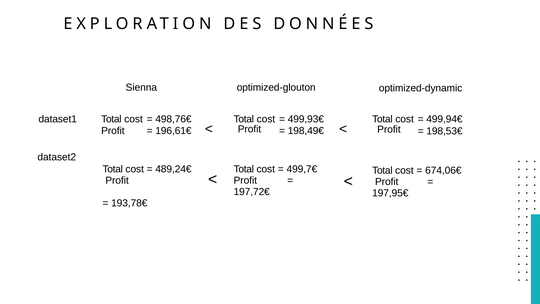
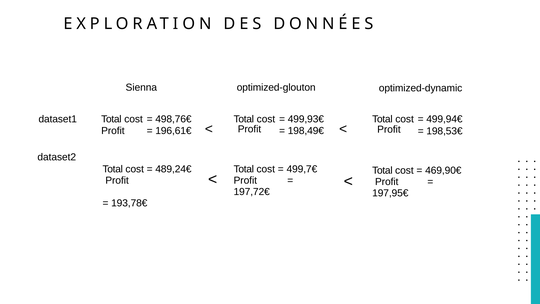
674,06€: 674,06€ -> 469,90€ (443, 171)
